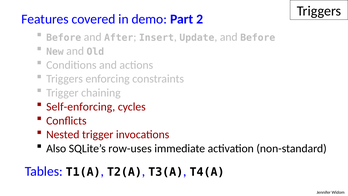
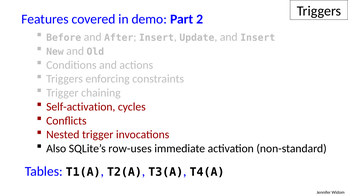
and Before: Before -> Insert (258, 38)
Self-enforcing: Self-enforcing -> Self-activation (81, 107)
